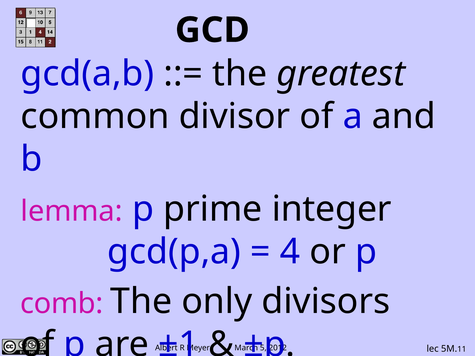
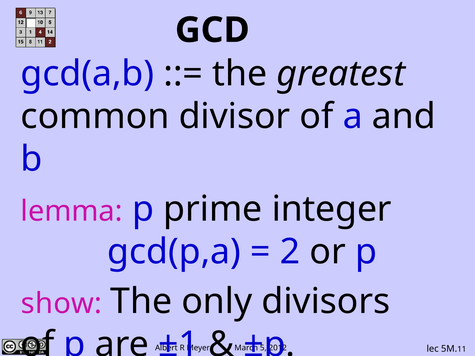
4: 4 -> 2 (290, 252)
comb: comb -> show (61, 304)
